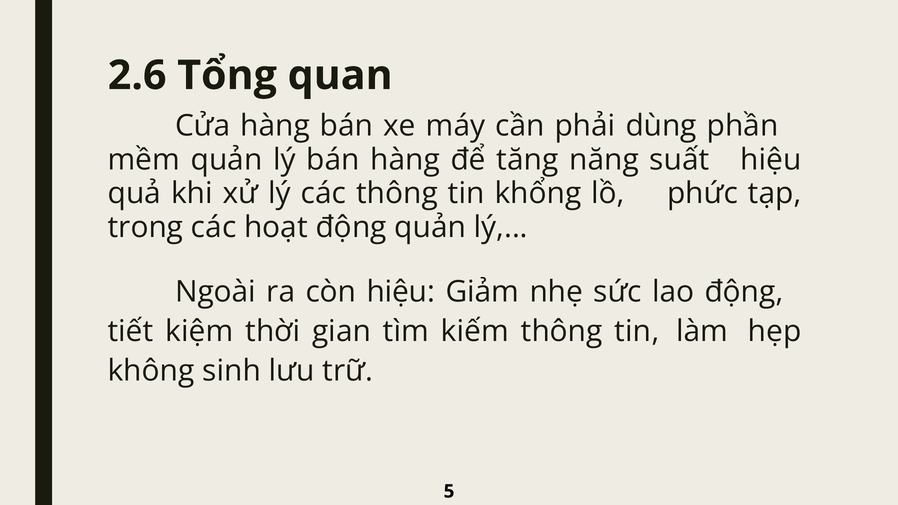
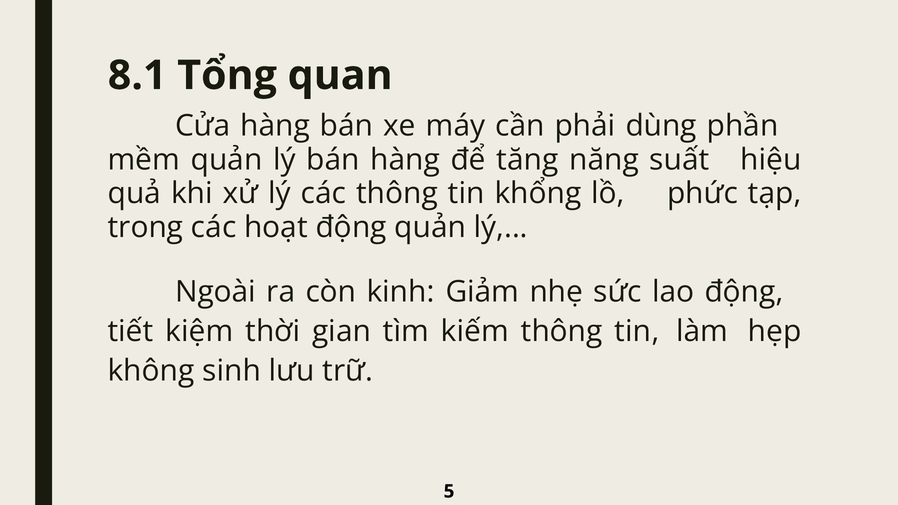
2.6: 2.6 -> 8.1 (137, 75)
còn hiệu: hiệu -> kinh (401, 292)
